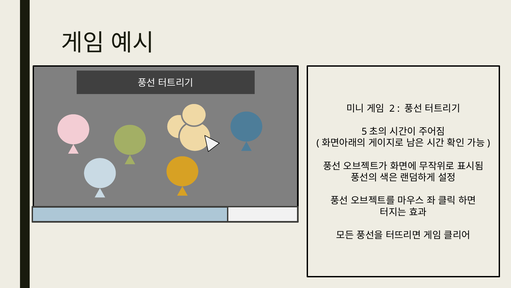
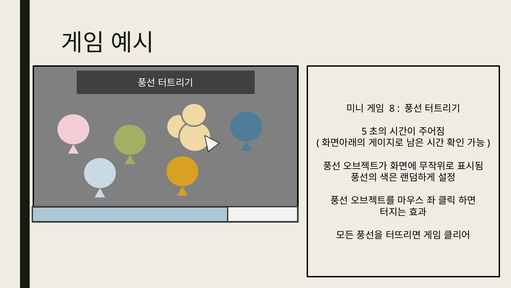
2: 2 -> 8 (392, 108)
